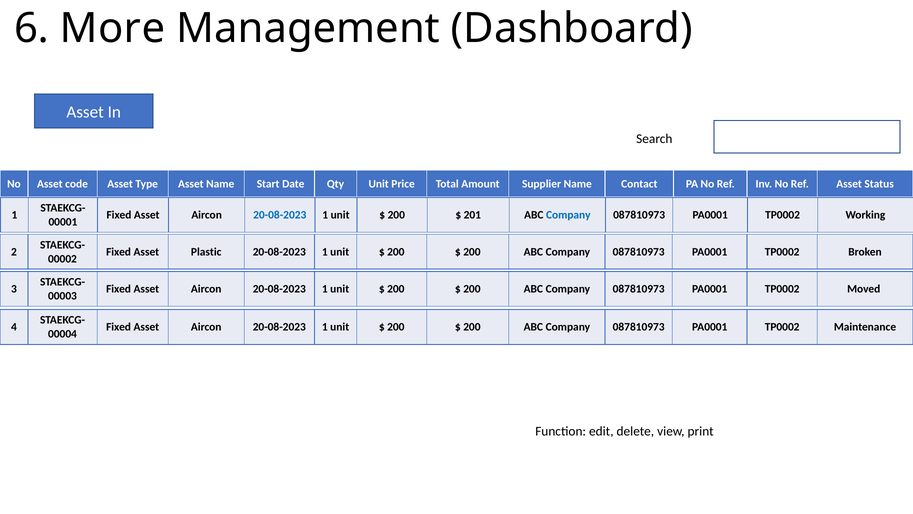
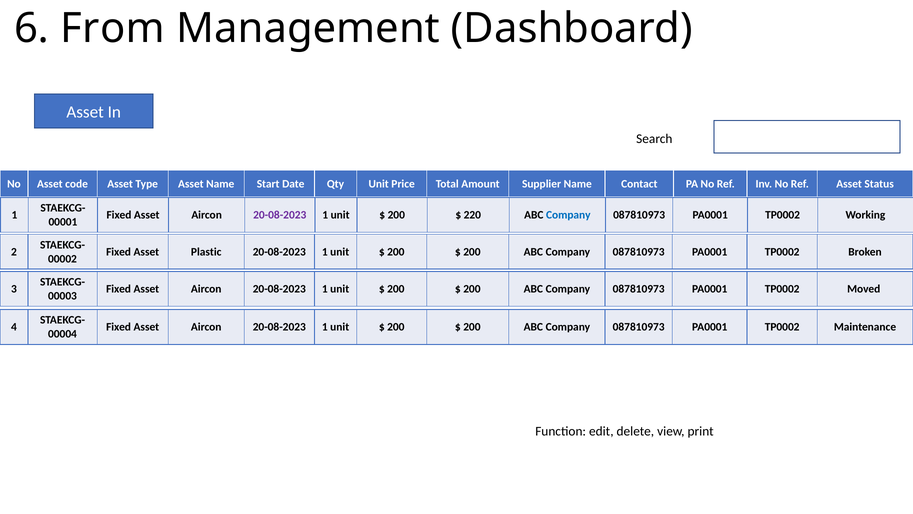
More: More -> From (113, 29)
20-08-2023 colour: blue -> purple (280, 215)
201: 201 -> 220 (472, 215)
